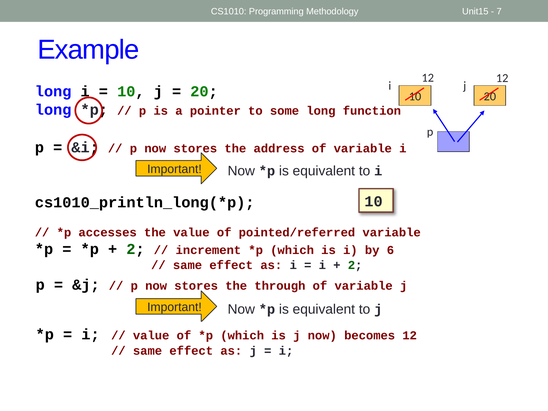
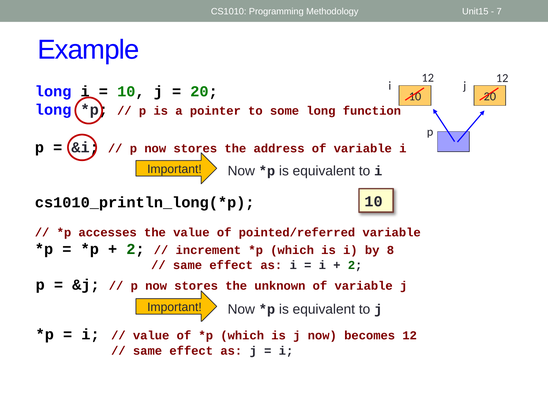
6: 6 -> 8 (390, 250)
through: through -> unknown (280, 286)
